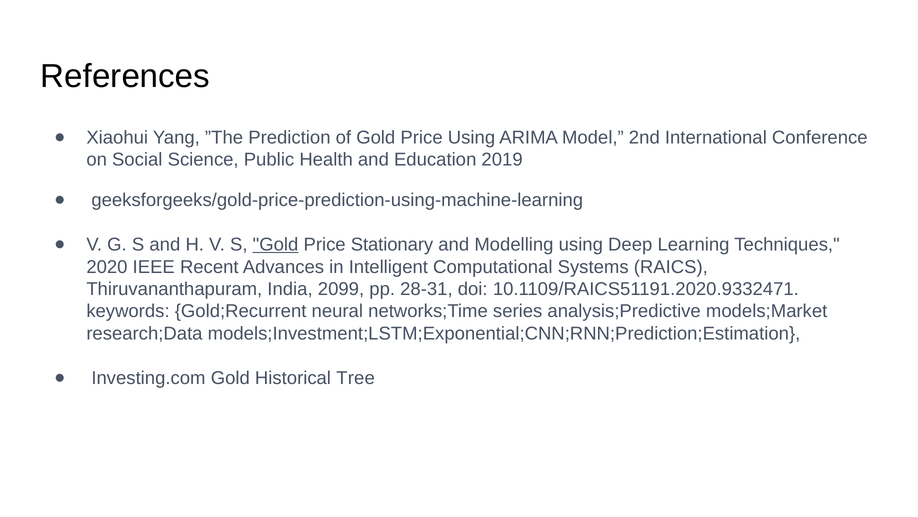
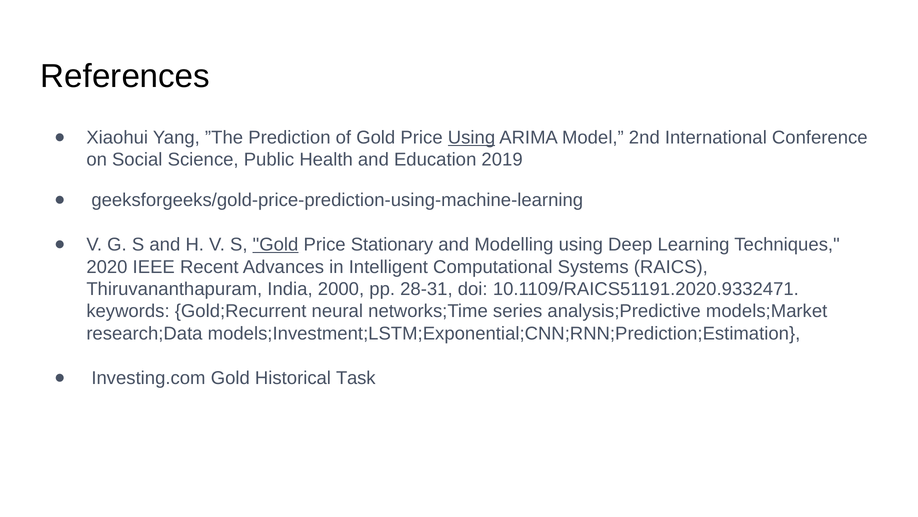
Using underline: none -> present (472, 137)
2099: 2099 -> 2000 (341, 289)
Tree: Tree -> Task (356, 378)
